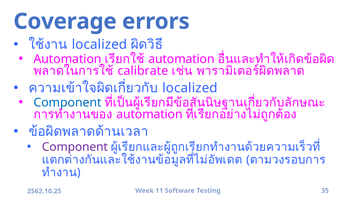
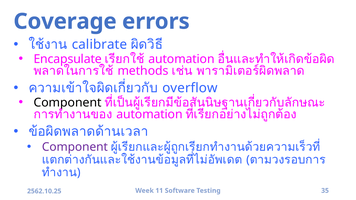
localized: localized -> calibrate (99, 45)
Automation: Automation -> Encapsulate (68, 59)
calibrate: calibrate -> methods (143, 71)
localized: localized -> overflow (190, 88)
Component colour: blue -> black (68, 103)
